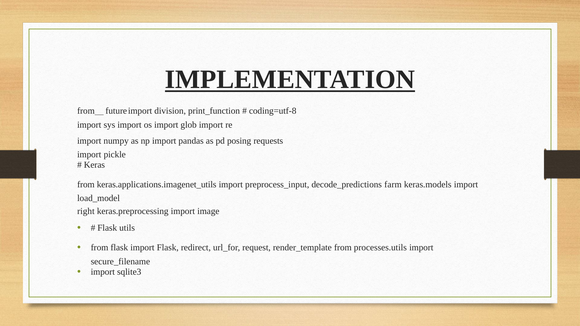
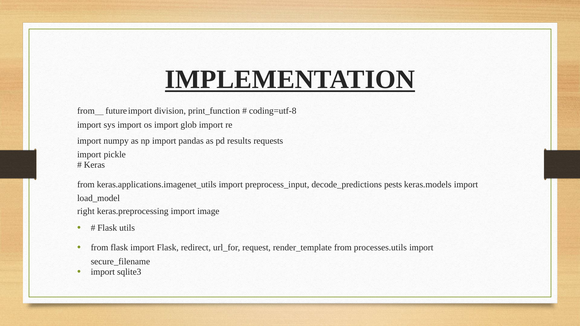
posing: posing -> results (239, 141)
farm: farm -> pests (393, 185)
